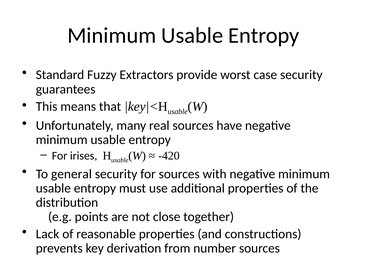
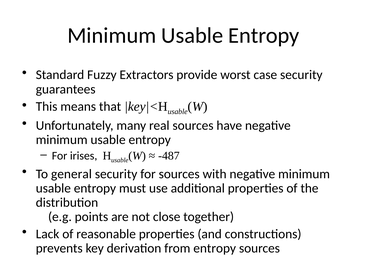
-420: -420 -> -487 (169, 156)
from number: number -> entropy (215, 249)
